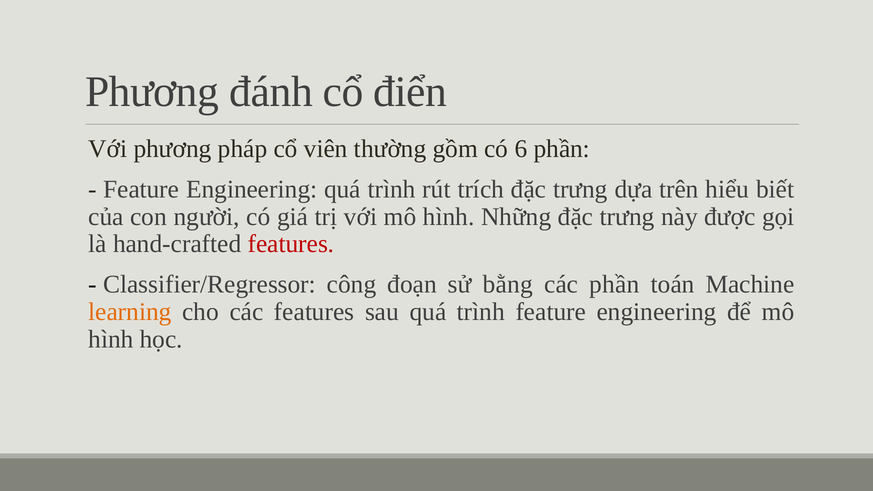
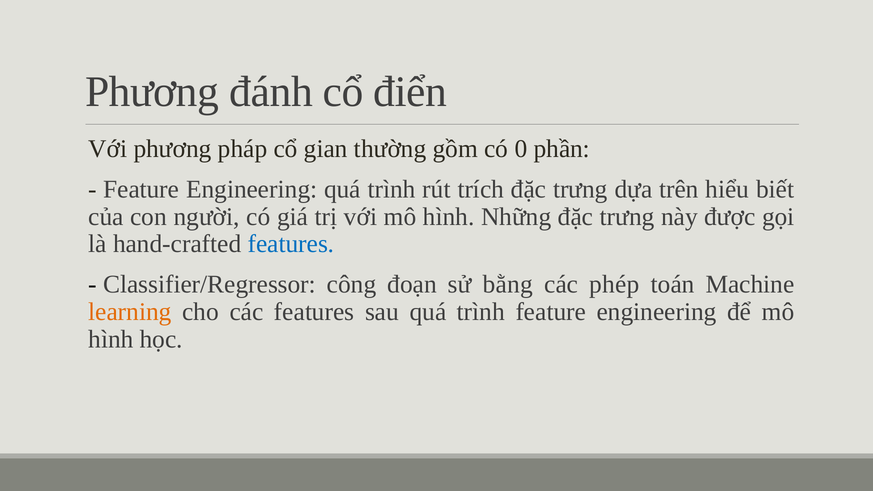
viên: viên -> gian (326, 149)
6: 6 -> 0 (521, 149)
features colour: red -> blue (291, 244)
các phần: phần -> phép (614, 284)
